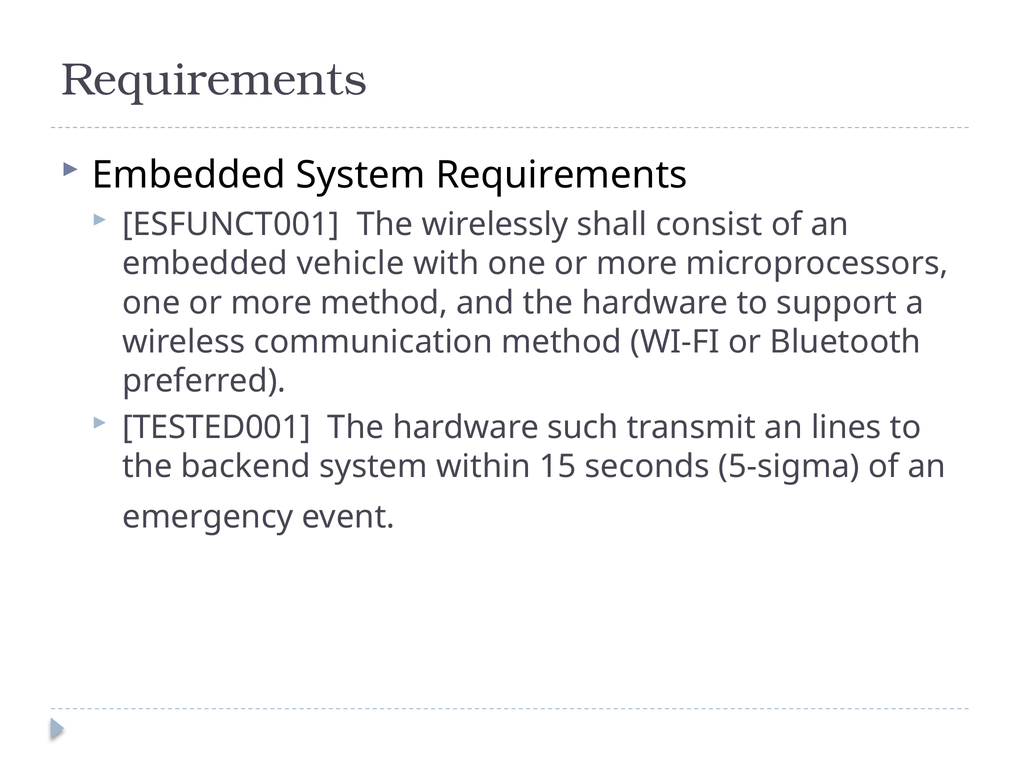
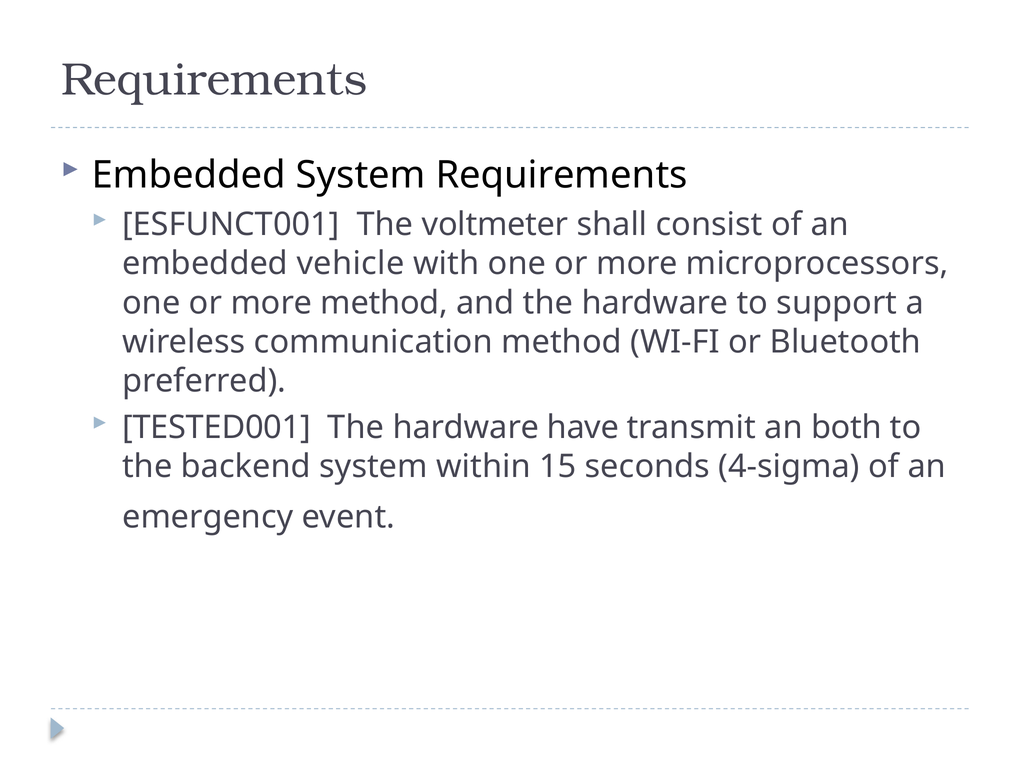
wirelessly: wirelessly -> voltmeter (495, 224)
such: such -> have (583, 427)
lines: lines -> both (846, 427)
5-sigma: 5-sigma -> 4-sigma (789, 467)
